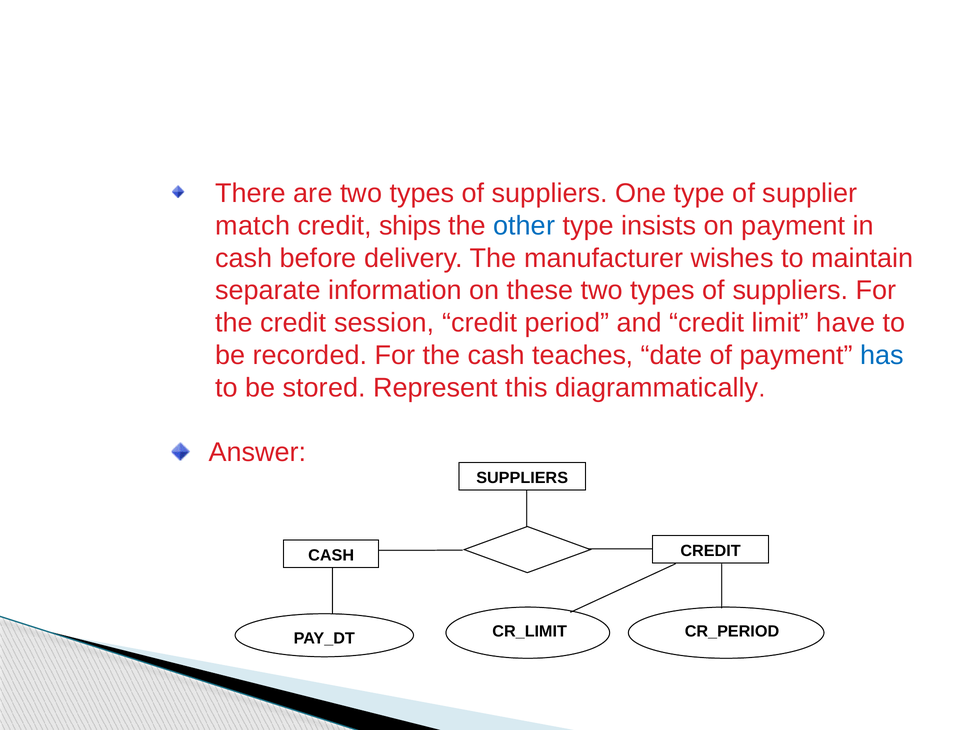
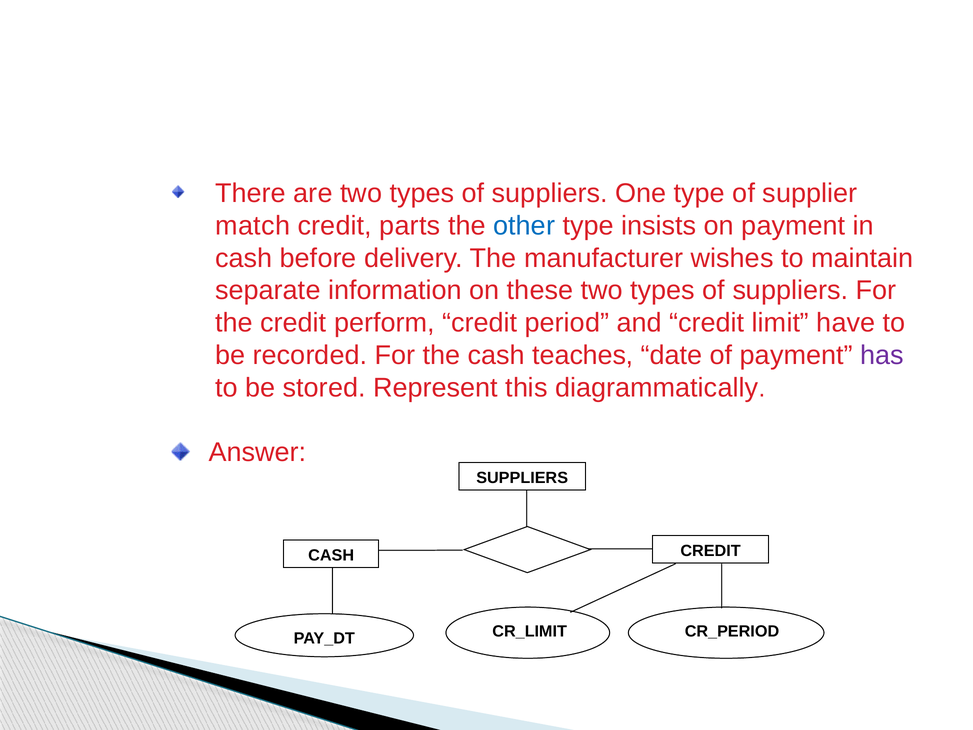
ships: ships -> parts (410, 226)
session: session -> perform (384, 323)
has colour: blue -> purple (882, 355)
